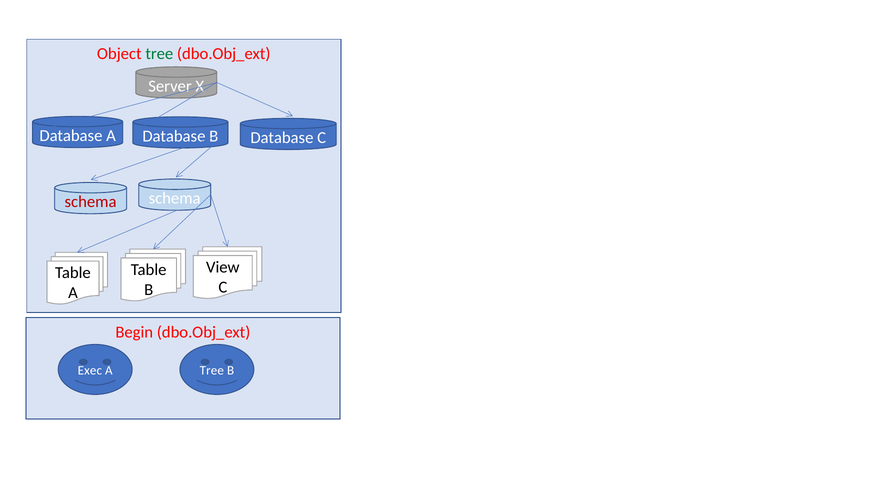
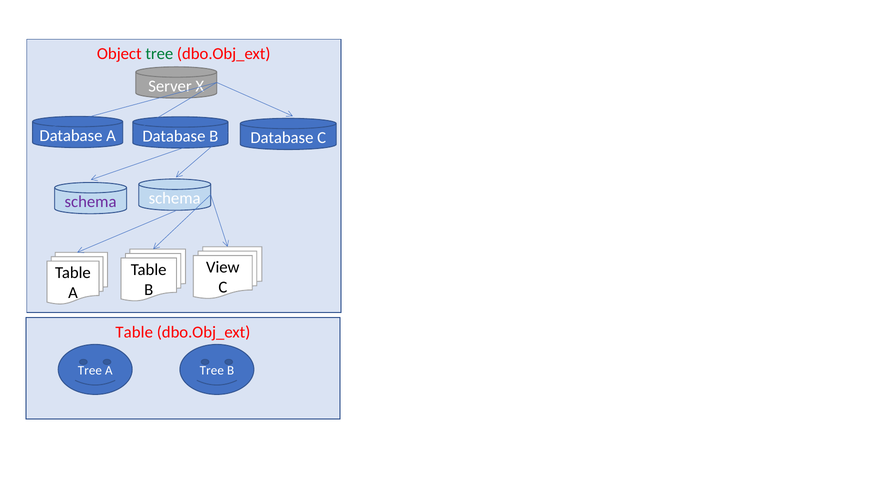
schema colour: red -> purple (91, 202)
Begin: Begin -> Table (134, 332)
Exec: Exec -> Tree (90, 370)
